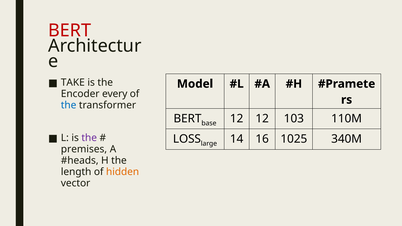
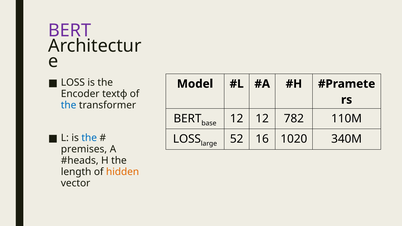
BERT colour: red -> purple (70, 30)
TAKE: TAKE -> LOSS (73, 83)
every: every -> textϕ (115, 94)
103: 103 -> 782 (294, 119)
the colour: purple -> blue (89, 138)
14: 14 -> 52 (237, 139)
1025: 1025 -> 1020 (294, 139)
